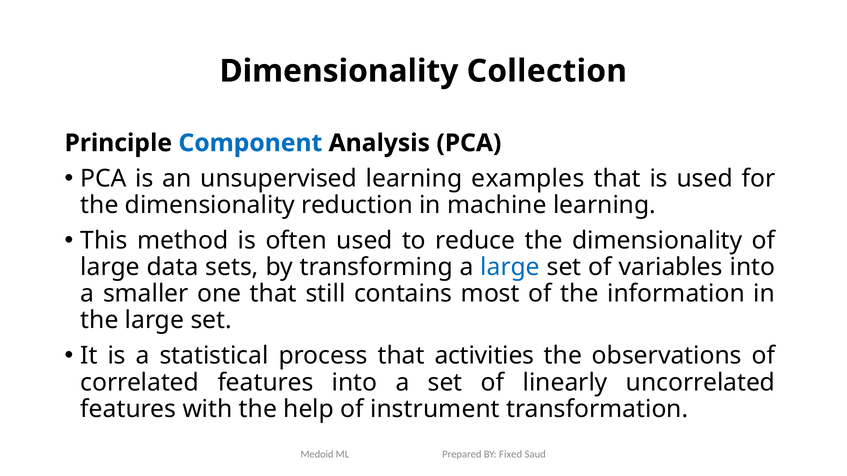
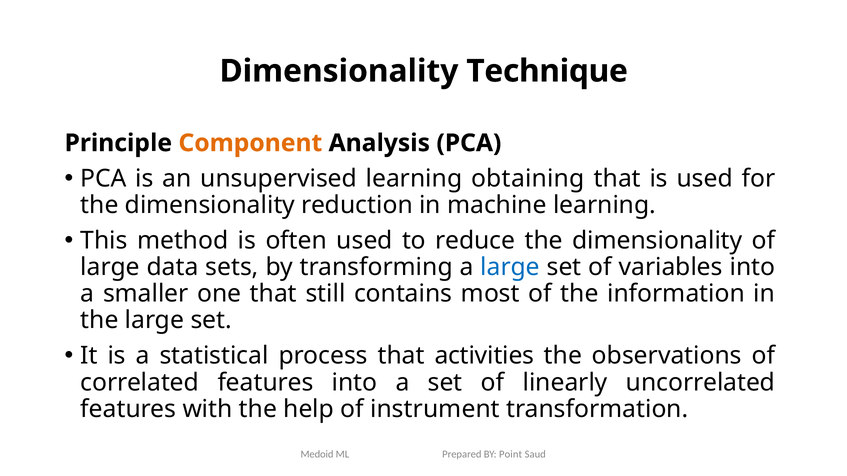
Collection: Collection -> Technique (547, 71)
Component colour: blue -> orange (250, 143)
examples: examples -> obtaining (528, 179)
Fixed: Fixed -> Point (511, 455)
